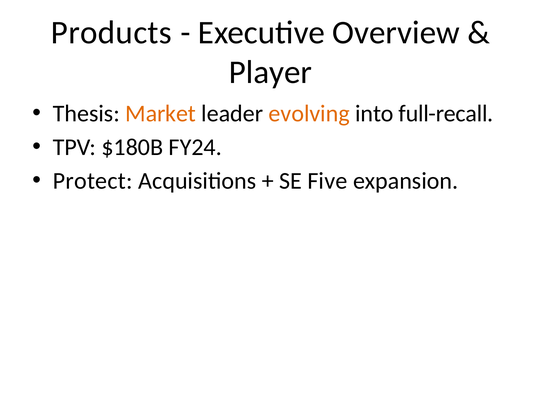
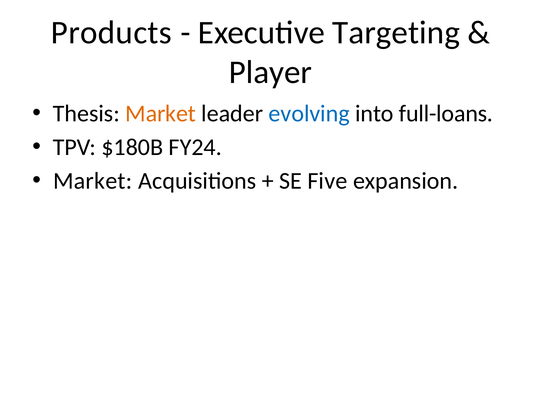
Overview: Overview -> Targeting (396, 33)
evolving colour: orange -> blue (309, 113)
full-recall: full-recall -> full-loans (446, 113)
Protect: Protect -> Market (93, 181)
